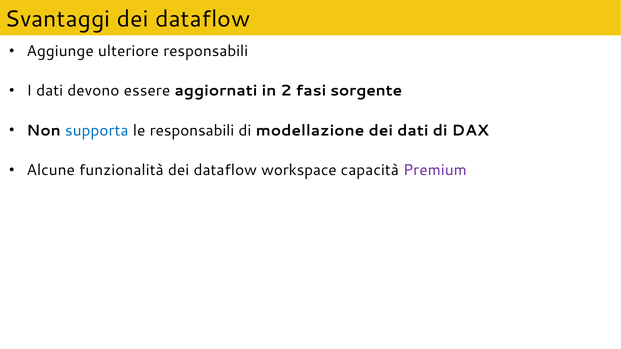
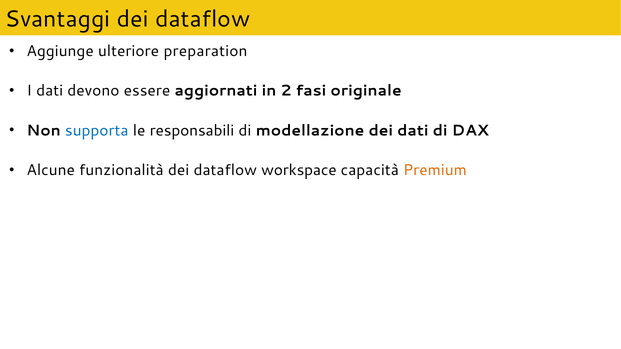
ulteriore responsabili: responsabili -> preparation (206, 51)
sorgente: sorgente -> originale (366, 91)
Premium colour: purple -> orange (435, 170)
